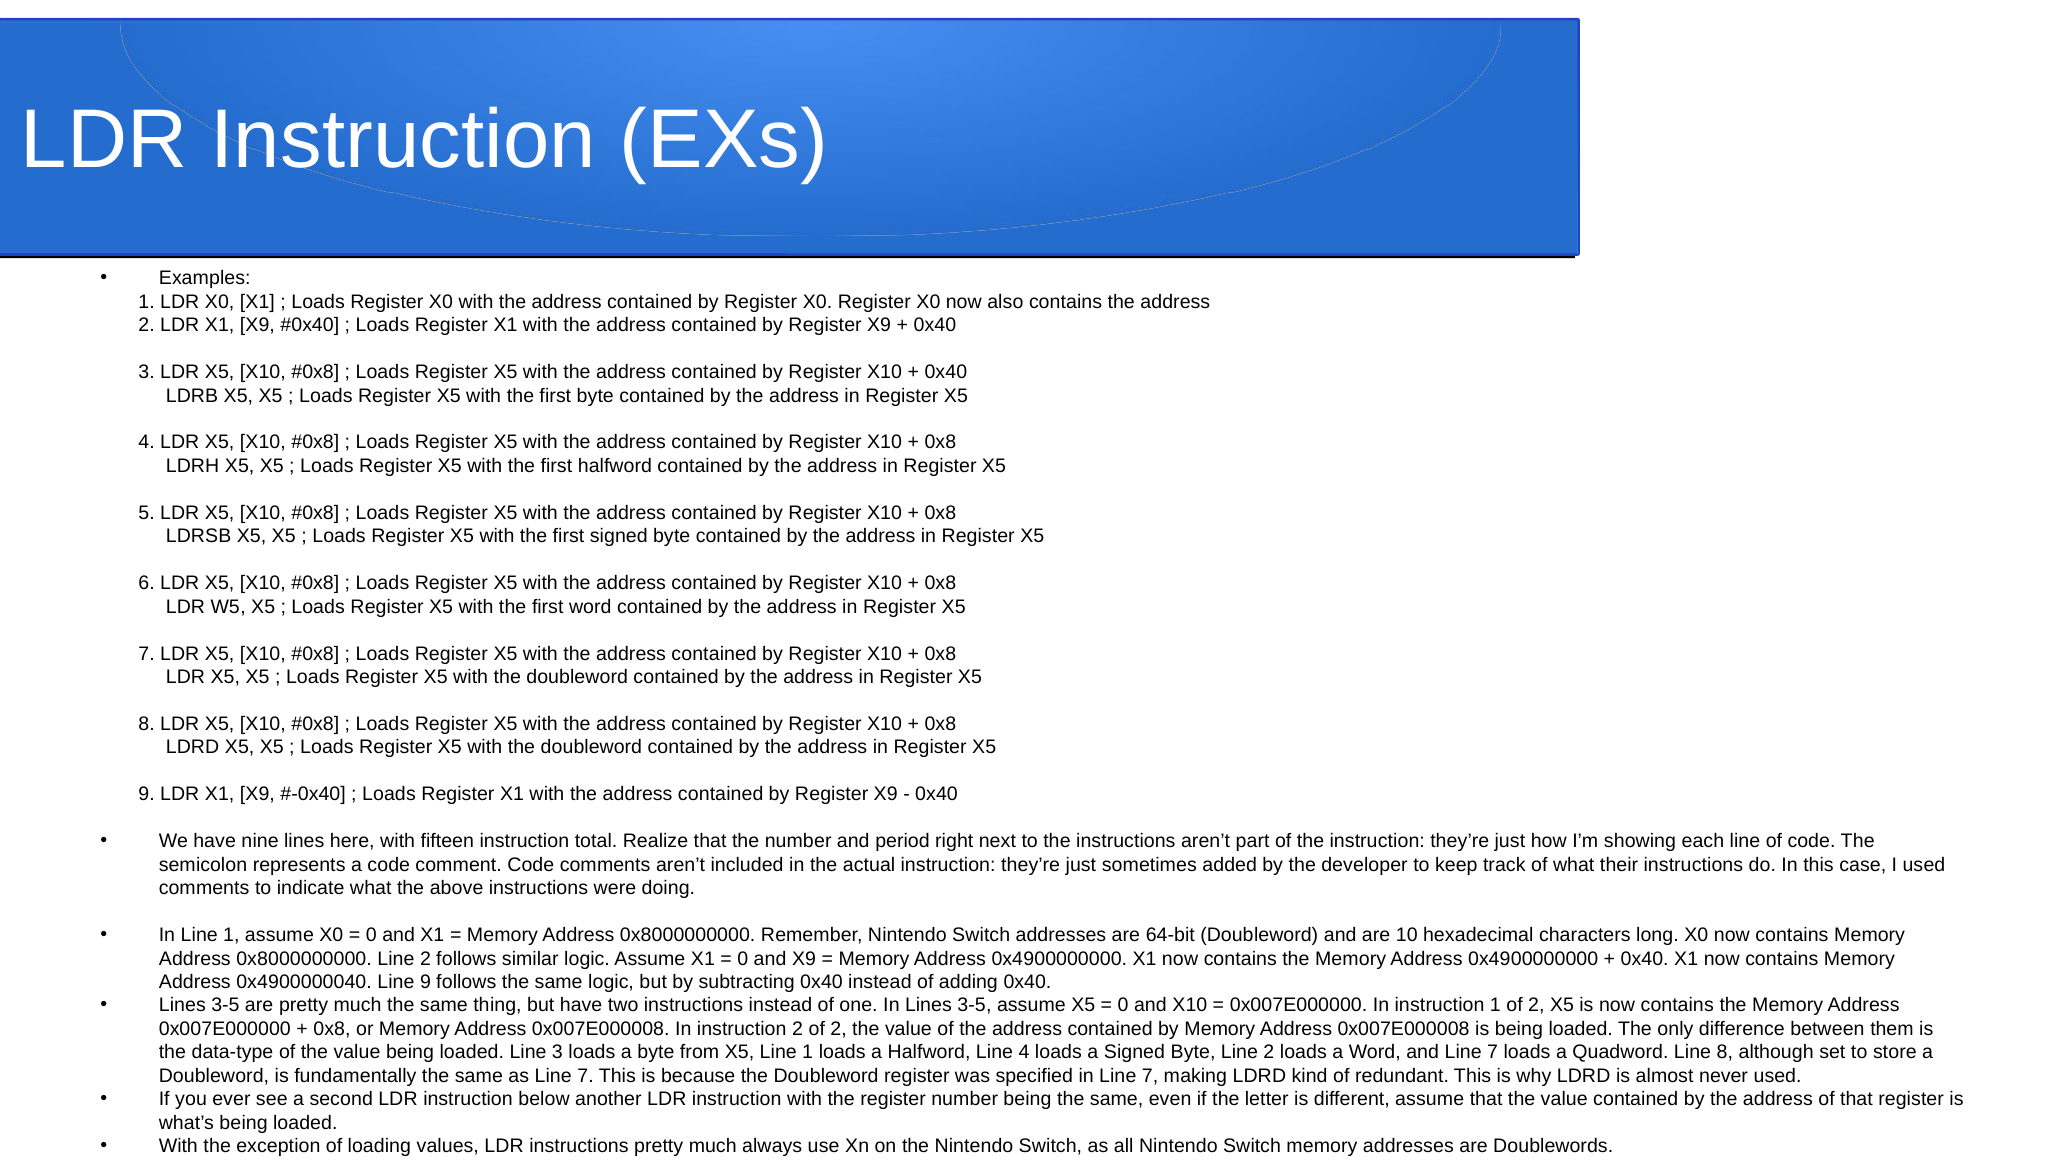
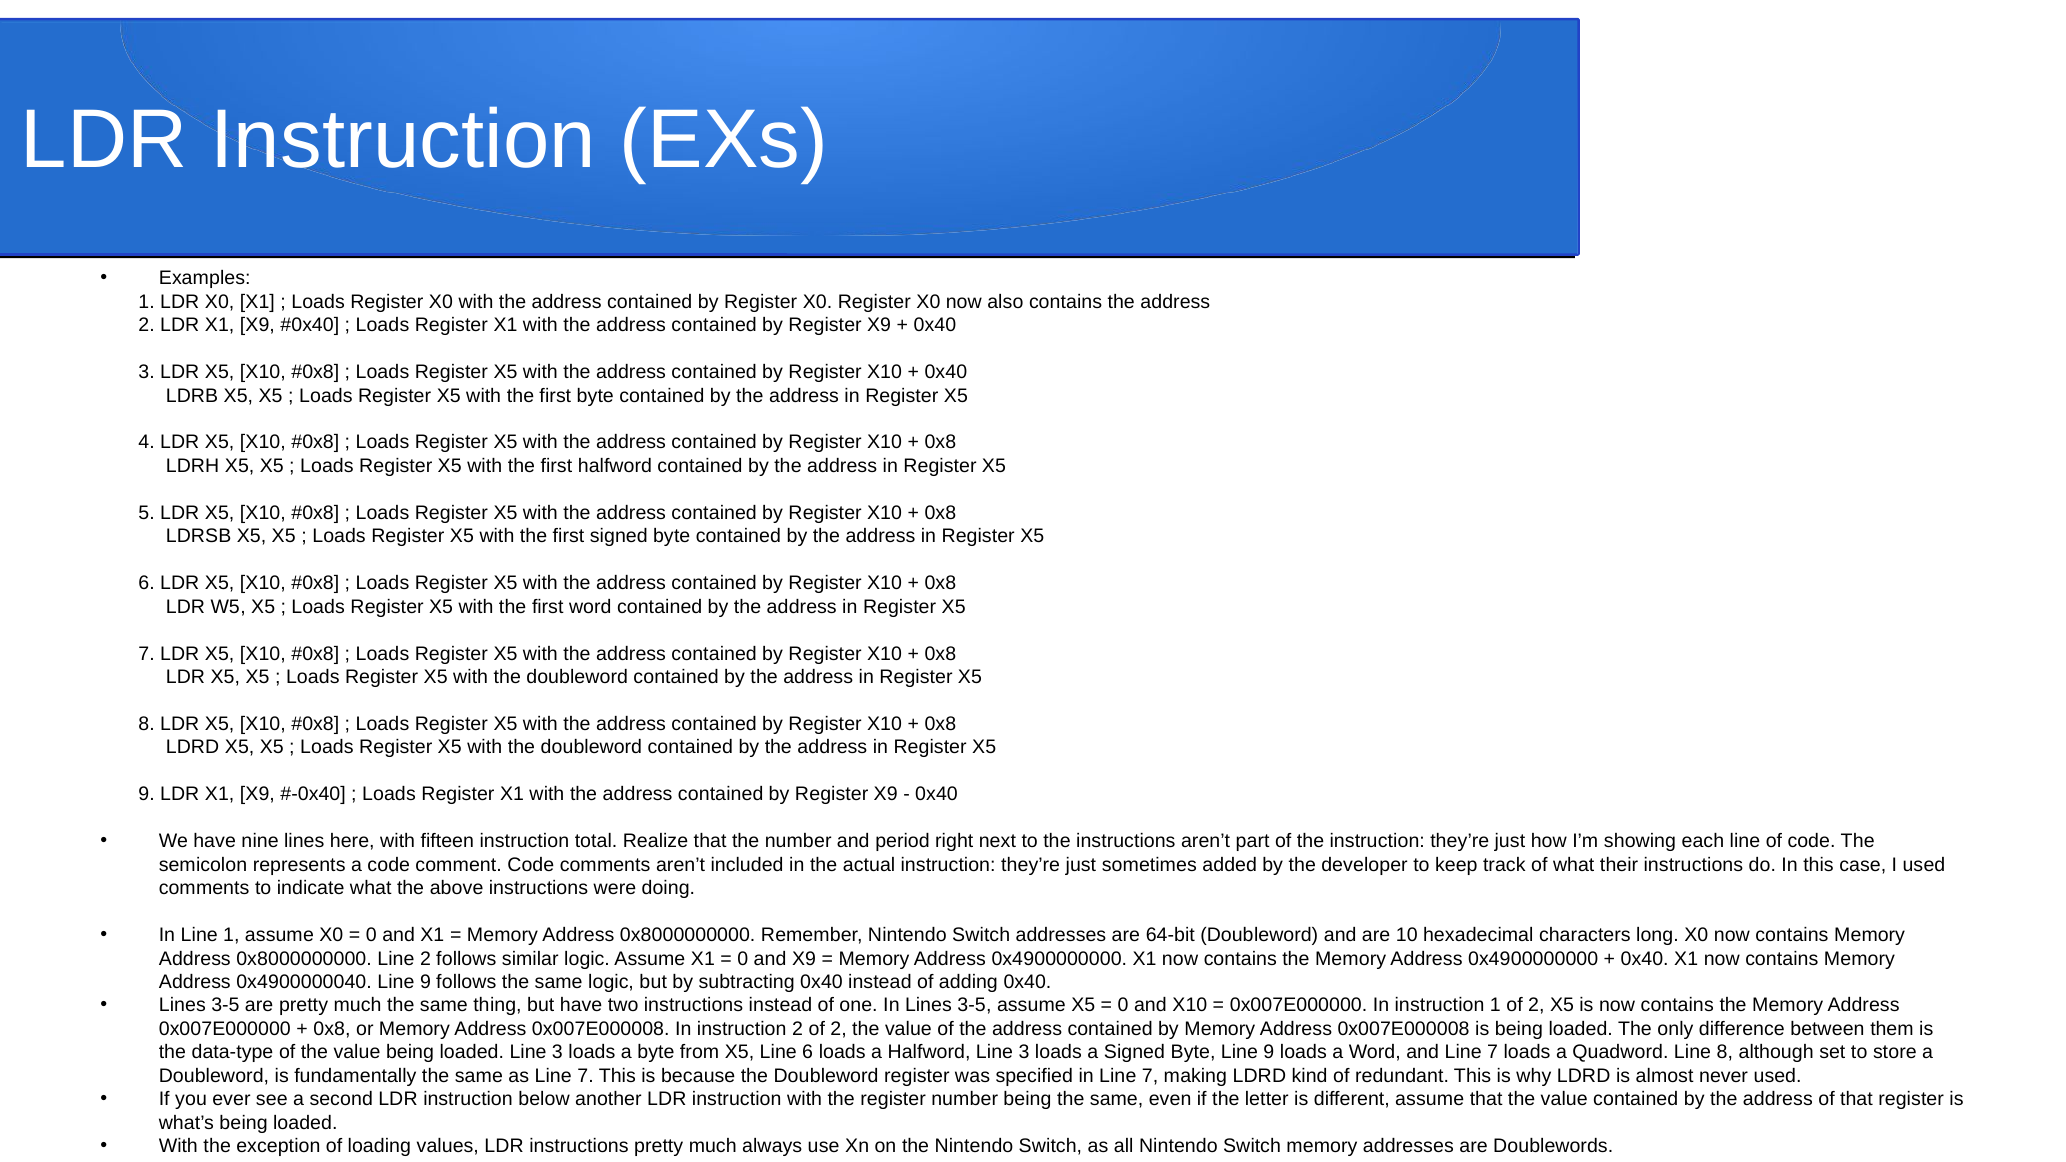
X5 Line 1: 1 -> 6 (808, 1052)
Halfword Line 4: 4 -> 3 (1024, 1052)
Byte Line 2: 2 -> 9 (1269, 1052)
